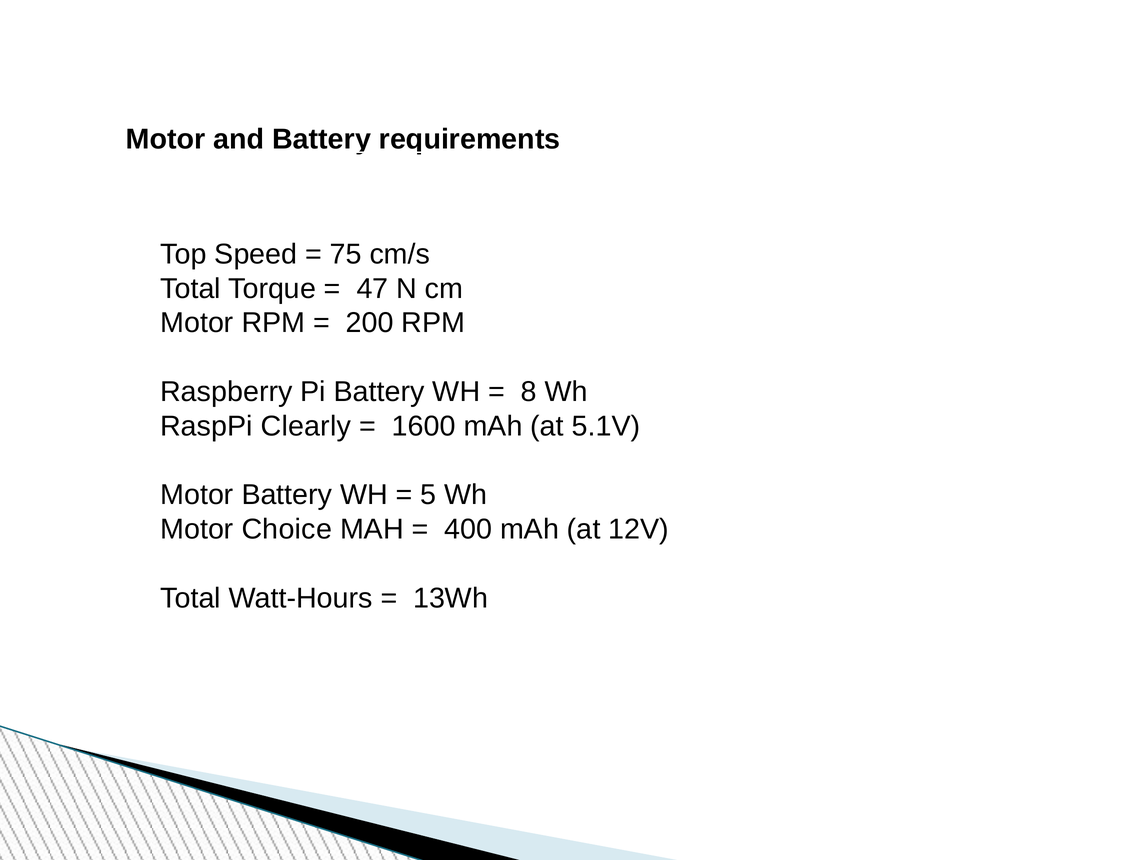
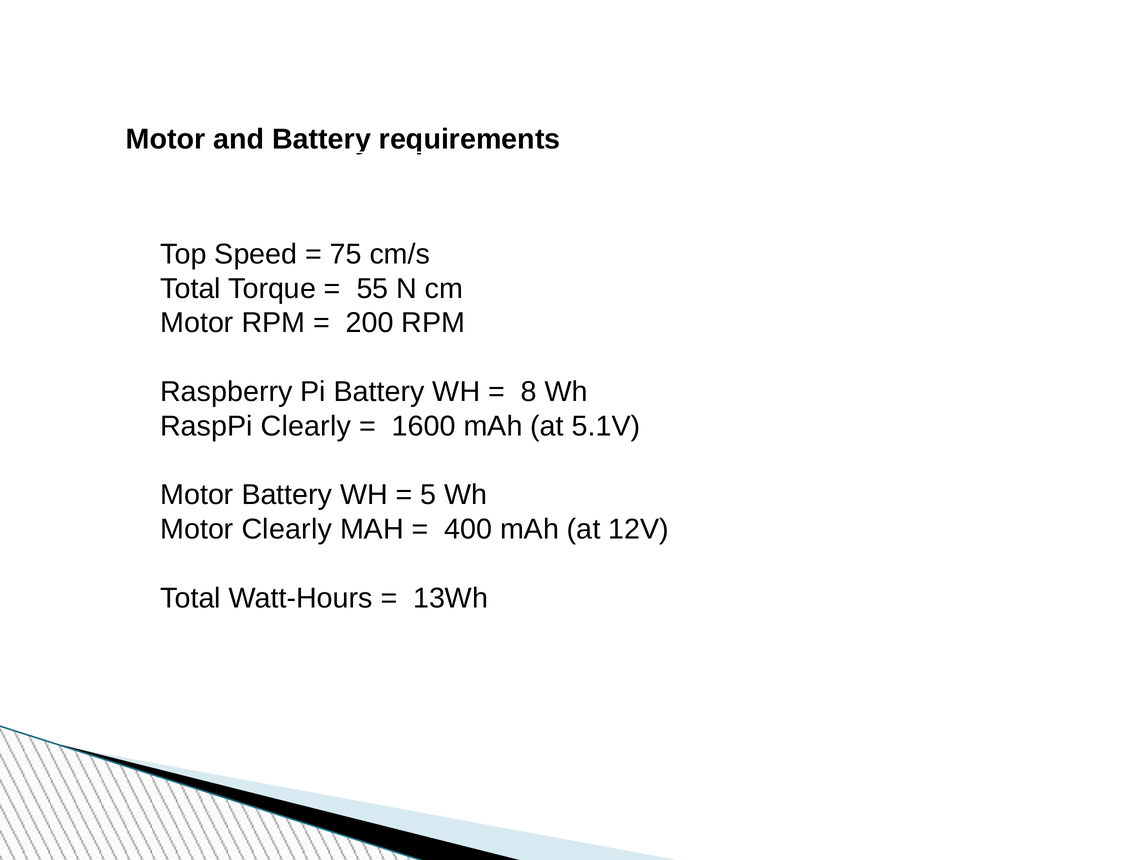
47: 47 -> 55 (372, 289)
Motor Choice: Choice -> Clearly (287, 530)
